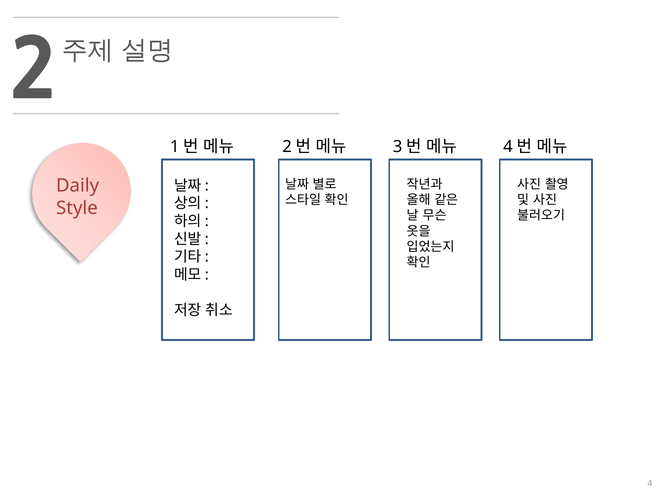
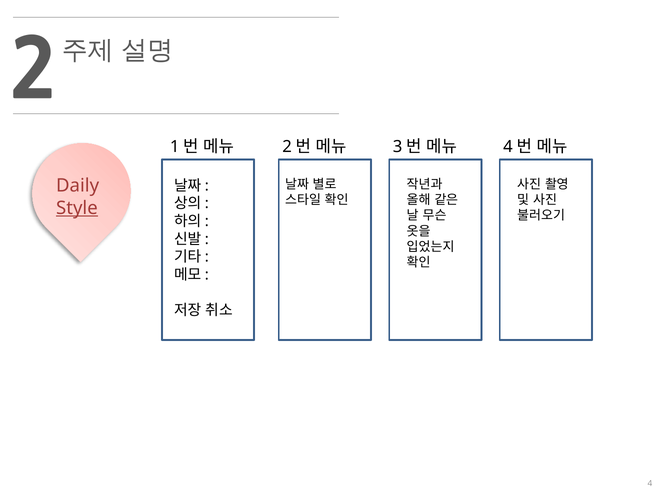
Style underline: none -> present (77, 208)
